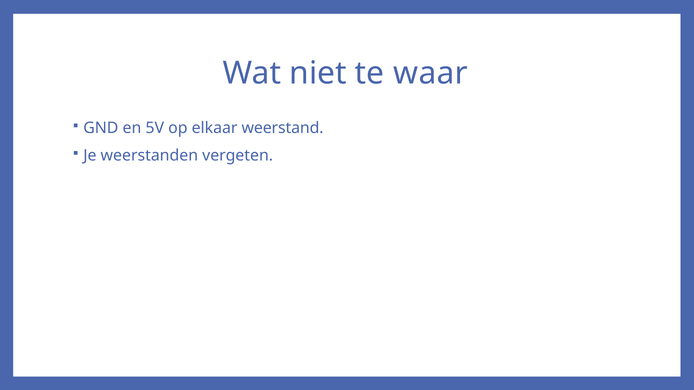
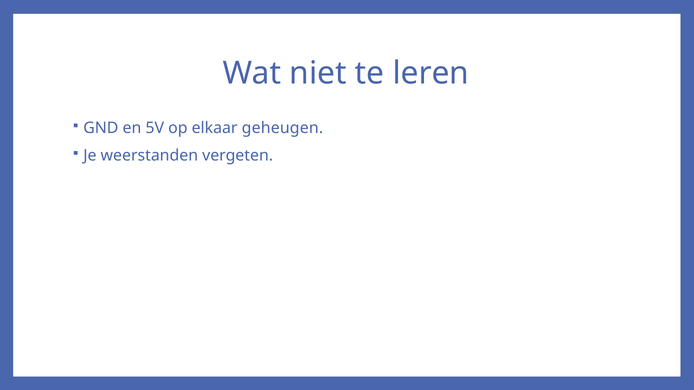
waar: waar -> leren (431, 73)
weerstand: weerstand -> geheugen (282, 128)
